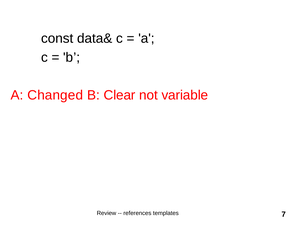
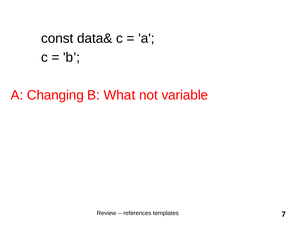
Changed: Changed -> Changing (55, 95)
Clear: Clear -> What (119, 95)
